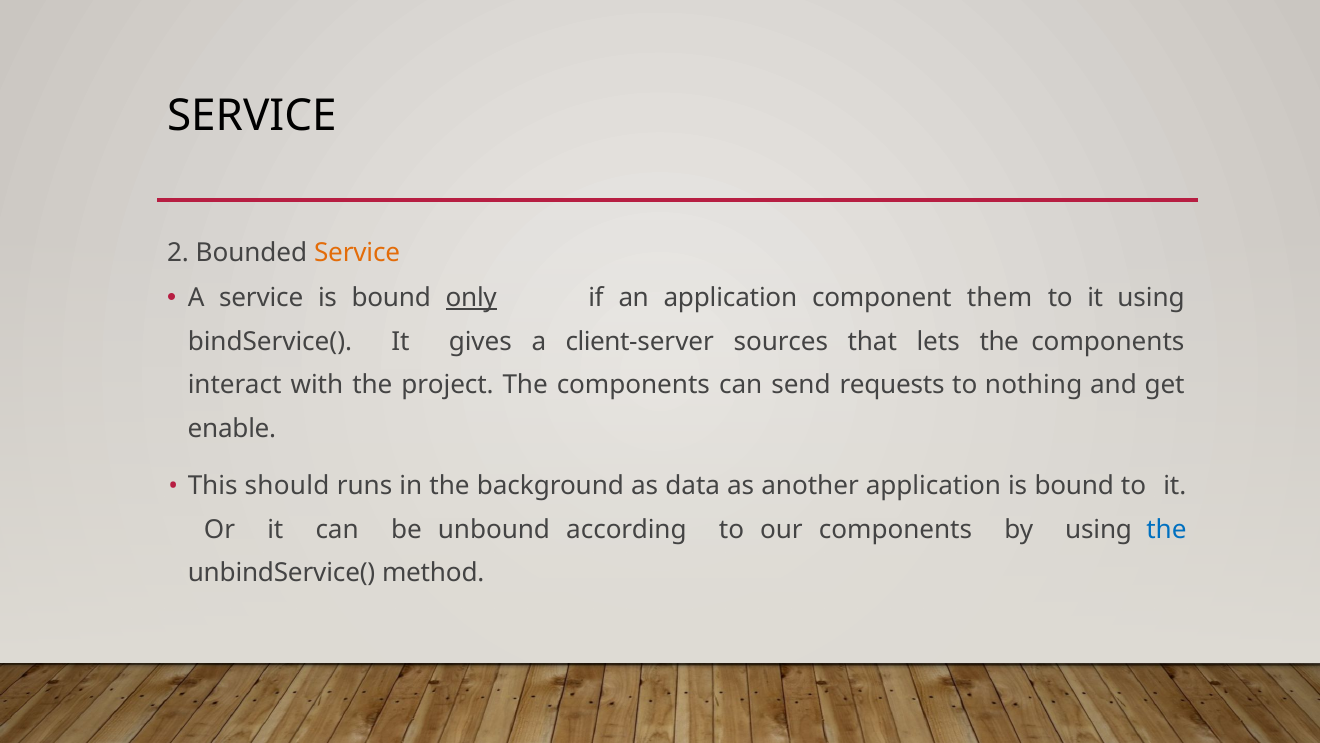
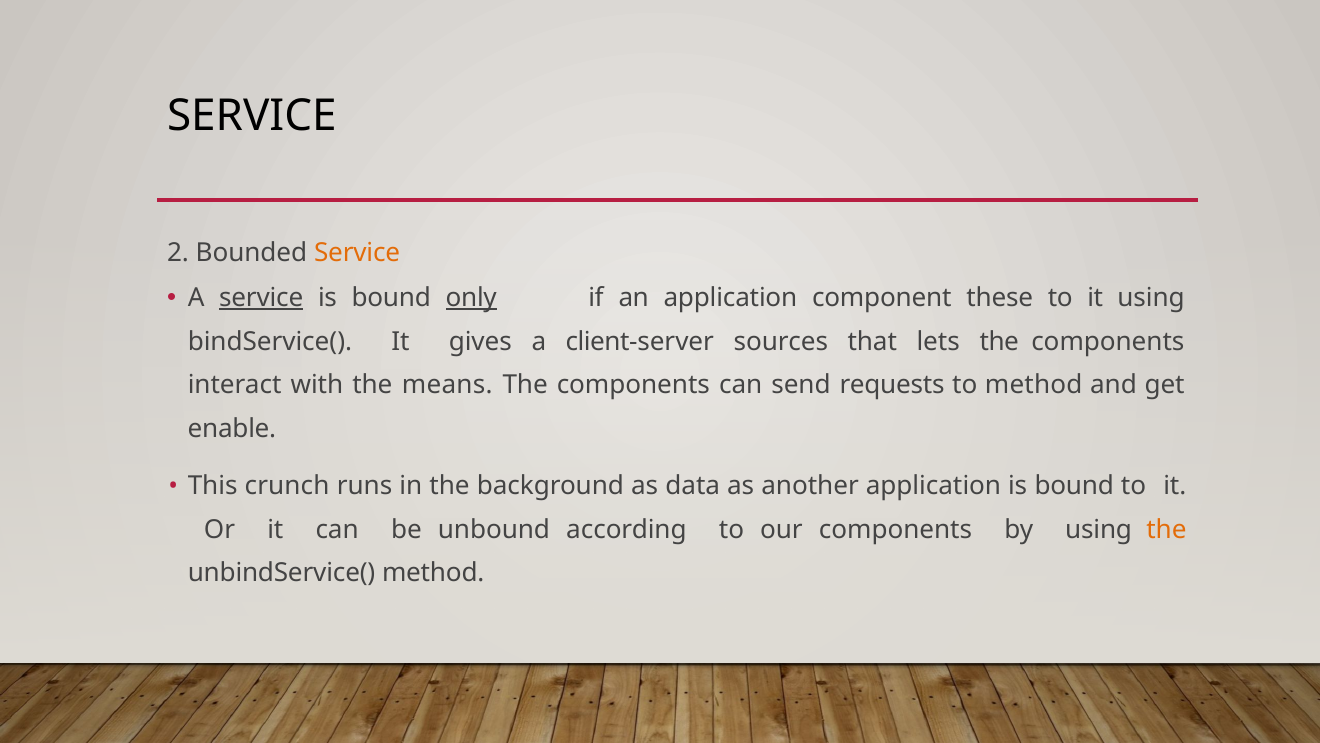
service underline: none -> present (261, 298)
them: them -> these (1000, 298)
project: project -> means (447, 385)
to nothing: nothing -> method (1034, 385)
should: should -> crunch (287, 486)
the colour: blue -> orange (1166, 529)
